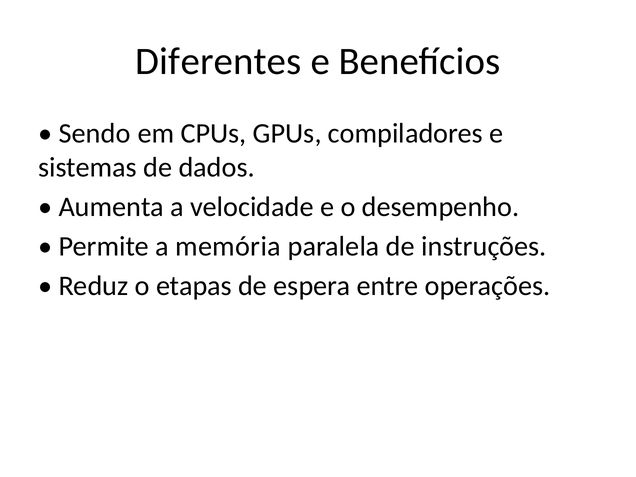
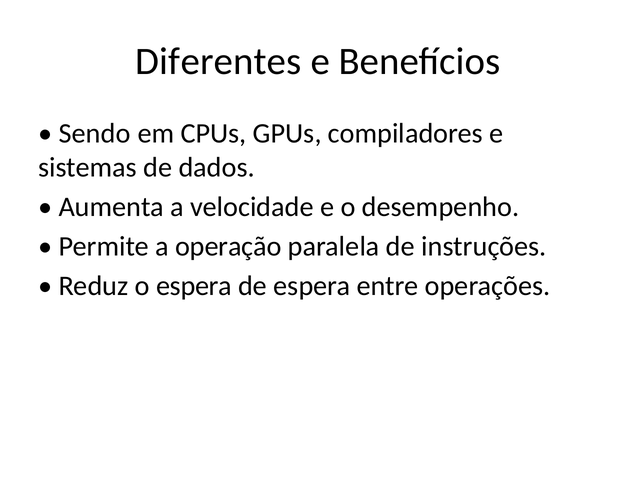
memória: memória -> operação (228, 247)
o etapas: etapas -> espera (194, 286)
